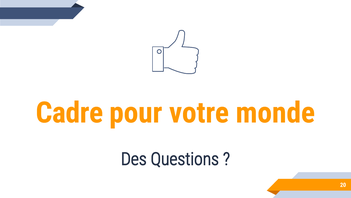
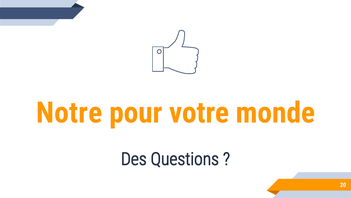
Cadre: Cadre -> Notre (69, 113)
